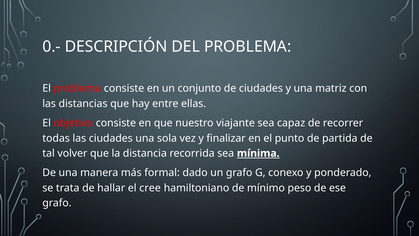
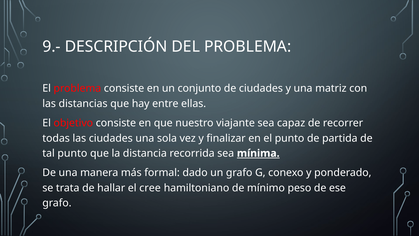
0.-: 0.- -> 9.- (51, 47)
tal volver: volver -> punto (72, 153)
